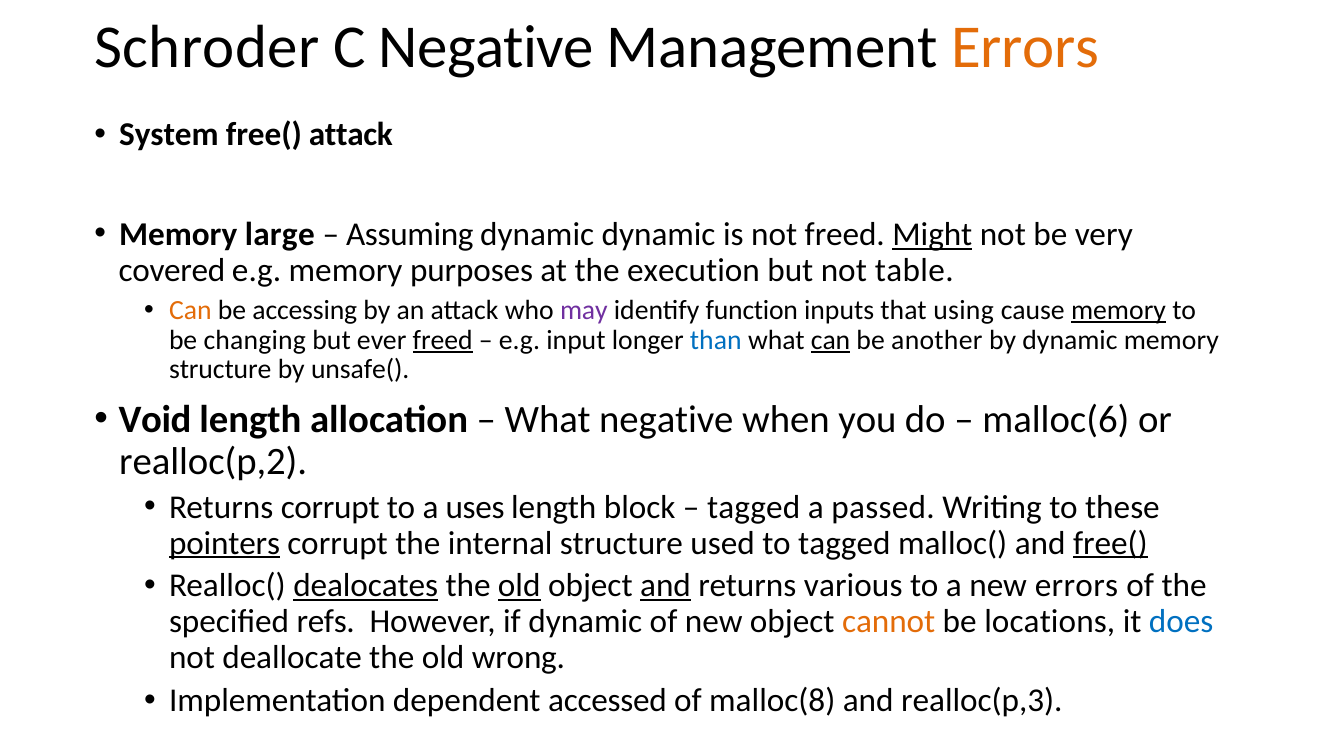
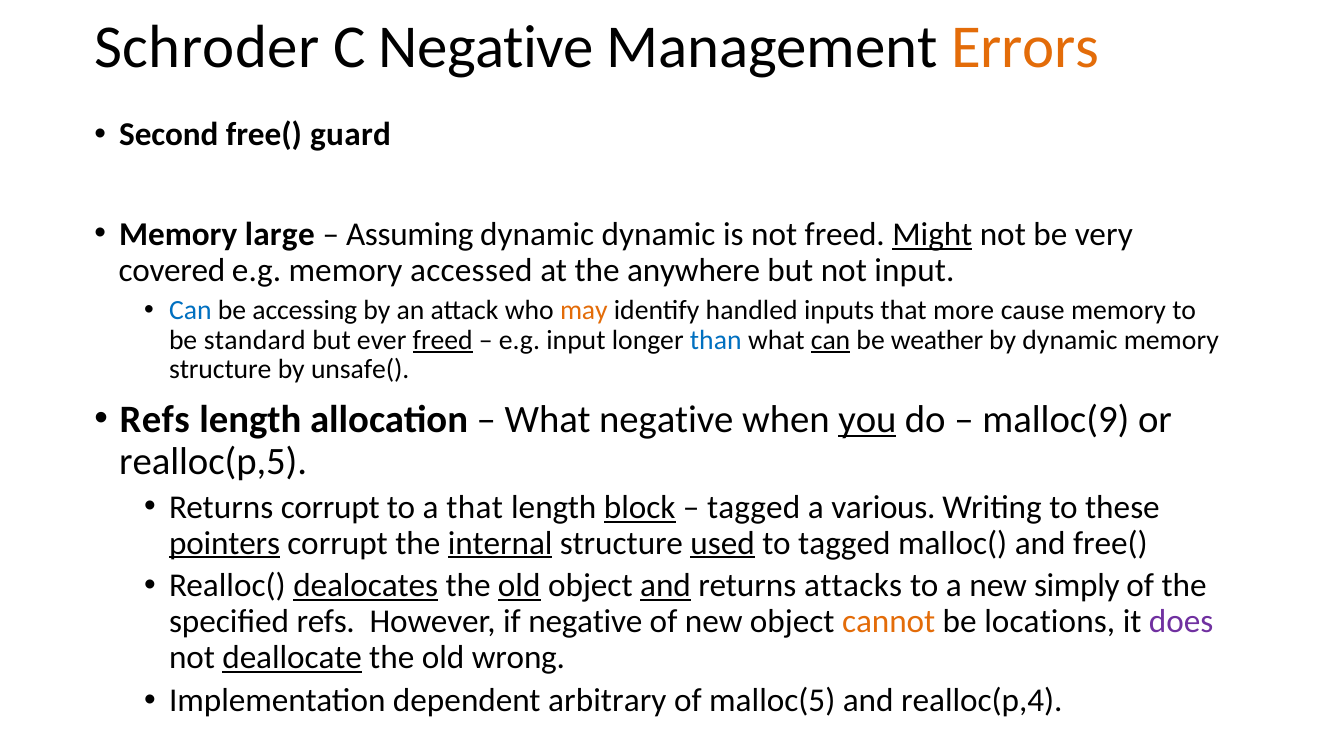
System: System -> Second (169, 135)
free( attack: attack -> guard (351, 135)
purposes: purposes -> accessed (471, 270)
execution: execution -> anywhere (694, 270)
not table: table -> input (914, 270)
Can colour: orange -> blue (190, 310)
may colour: purple -> orange (584, 310)
function: function -> handled (752, 310)
using: using -> more (964, 310)
memory underline: present -> none (1119, 310)
changing: changing -> standard (255, 340)
another: another -> weather (937, 340)
Void: Void -> Refs (155, 419)
you underline: none -> present (867, 419)
malloc(6: malloc(6 -> malloc(9 (1056, 419)
realloc(p,2: realloc(p,2 -> realloc(p,5 (213, 461)
a uses: uses -> that (475, 507)
block underline: none -> present (640, 507)
passed: passed -> various (883, 507)
internal underline: none -> present (500, 543)
used underline: none -> present (723, 543)
free( underline: present -> none (1110, 543)
various: various -> attacks (853, 586)
new errors: errors -> simply (1077, 586)
if dynamic: dynamic -> negative (585, 621)
does colour: blue -> purple (1181, 621)
deallocate underline: none -> present (292, 657)
accessed: accessed -> arbitrary (607, 700)
malloc(8: malloc(8 -> malloc(5 (772, 700)
realloc(p,3: realloc(p,3 -> realloc(p,4 (982, 700)
